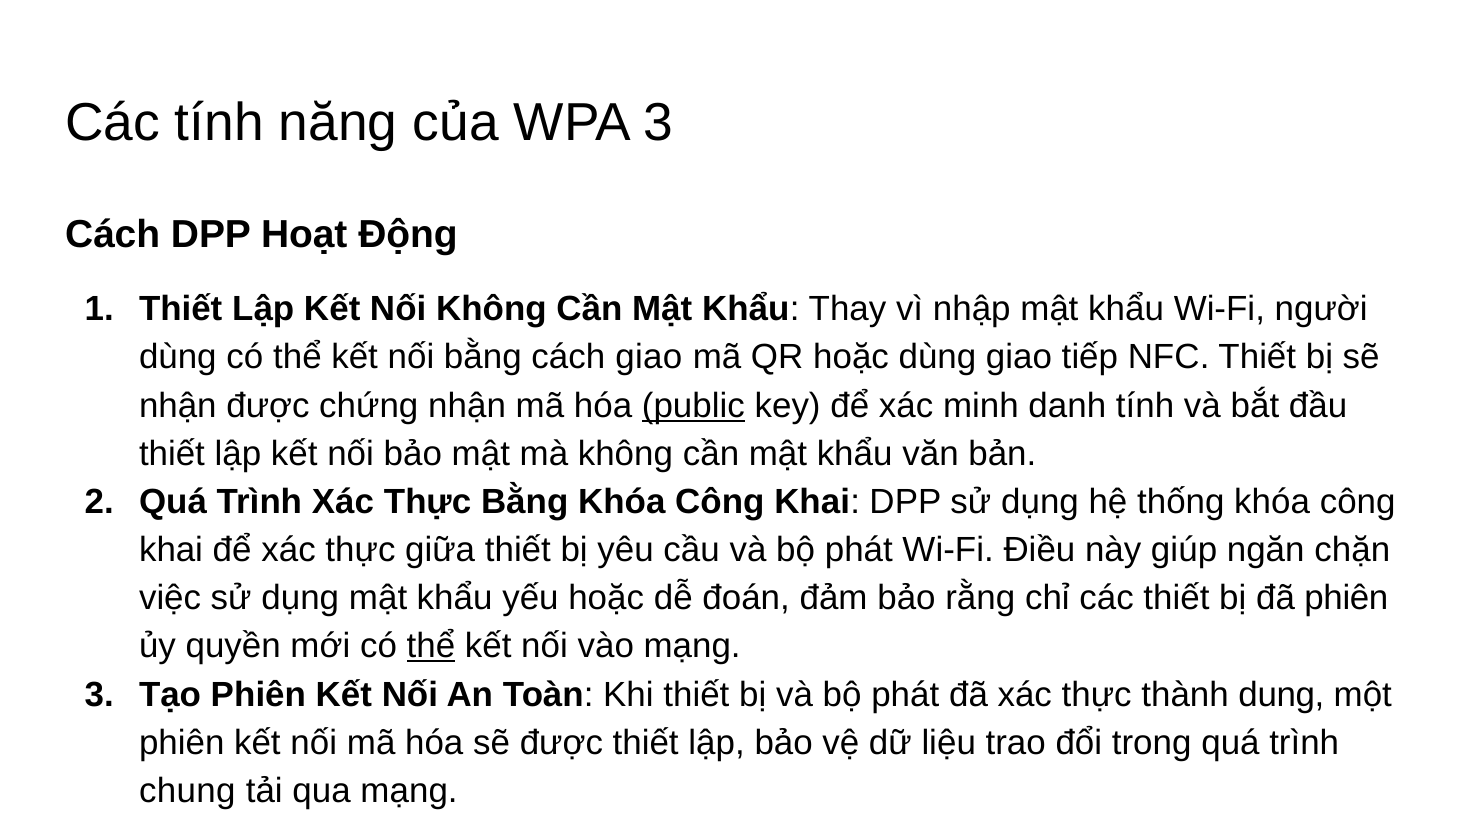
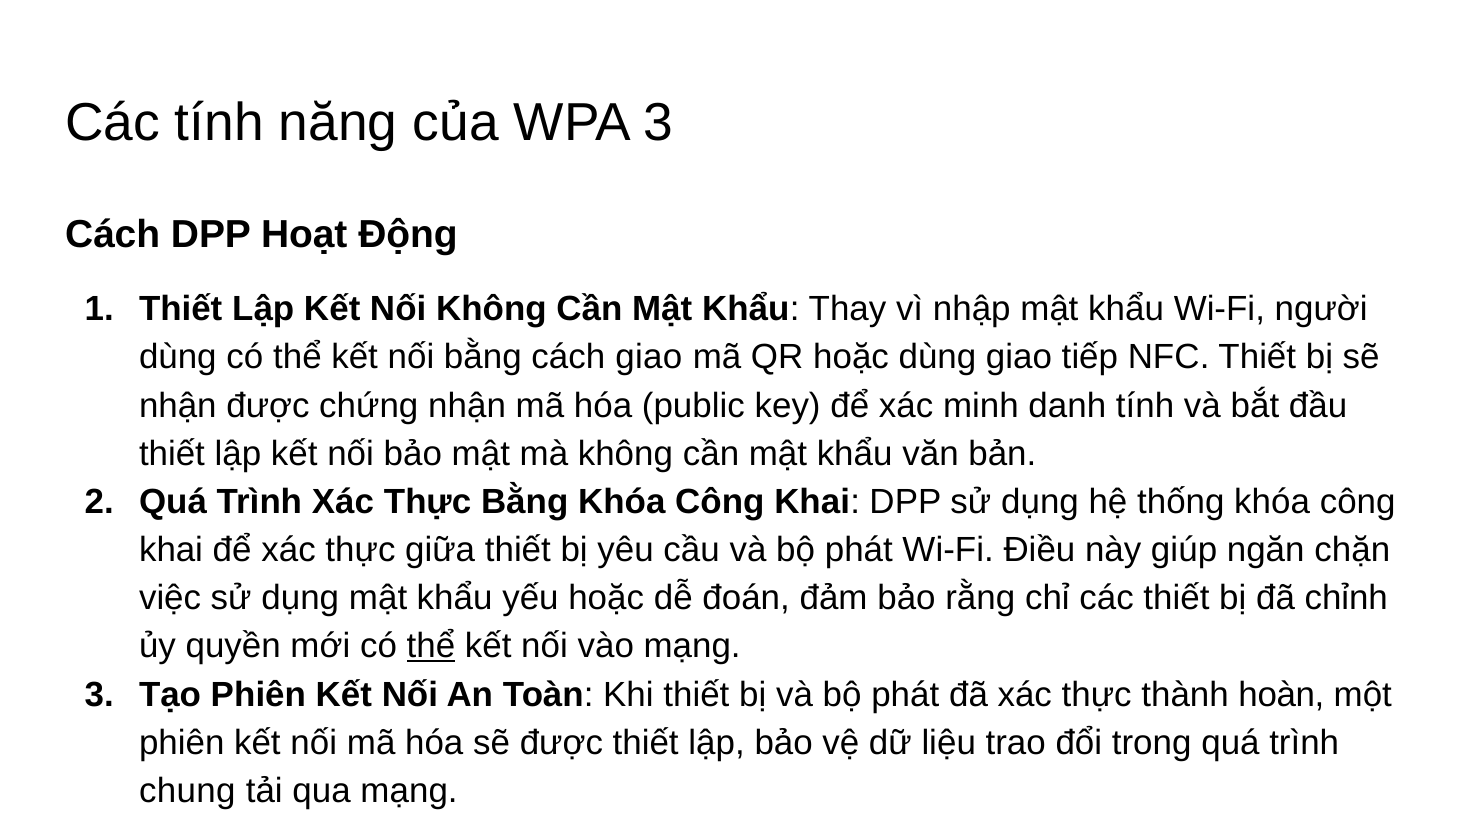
public underline: present -> none (693, 405)
đã phiên: phiên -> chỉnh (1346, 598)
dung: dung -> hoàn (1281, 694)
